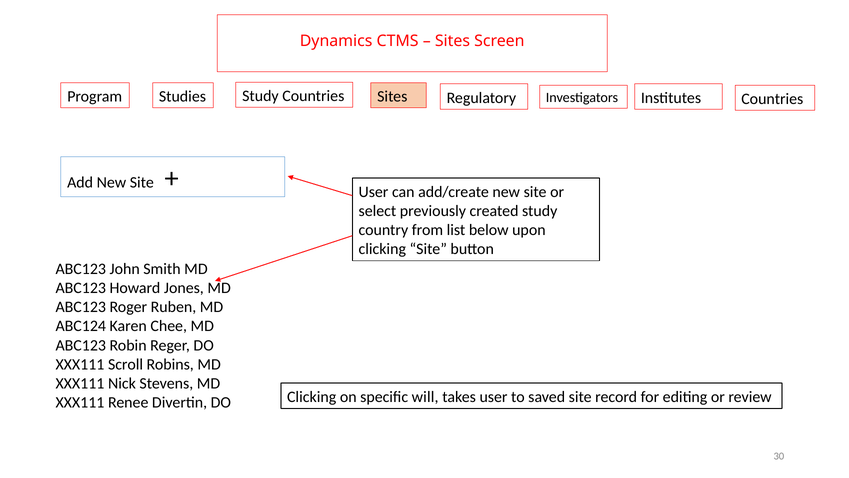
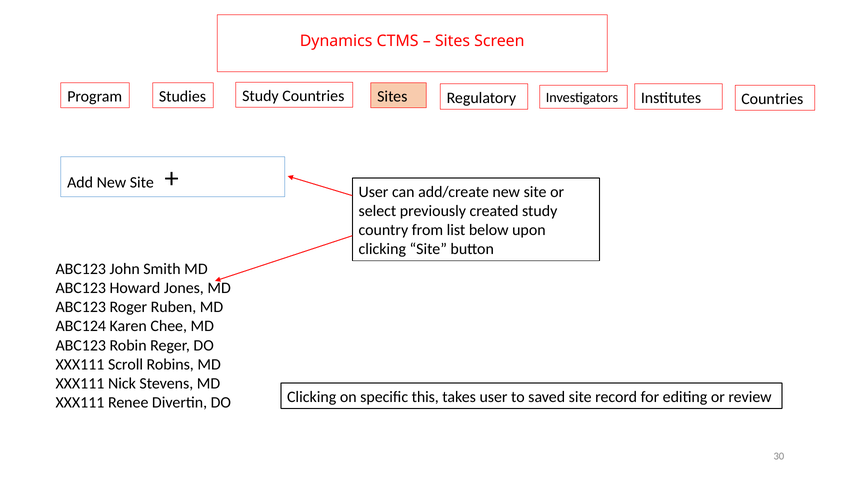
will: will -> this (425, 397)
